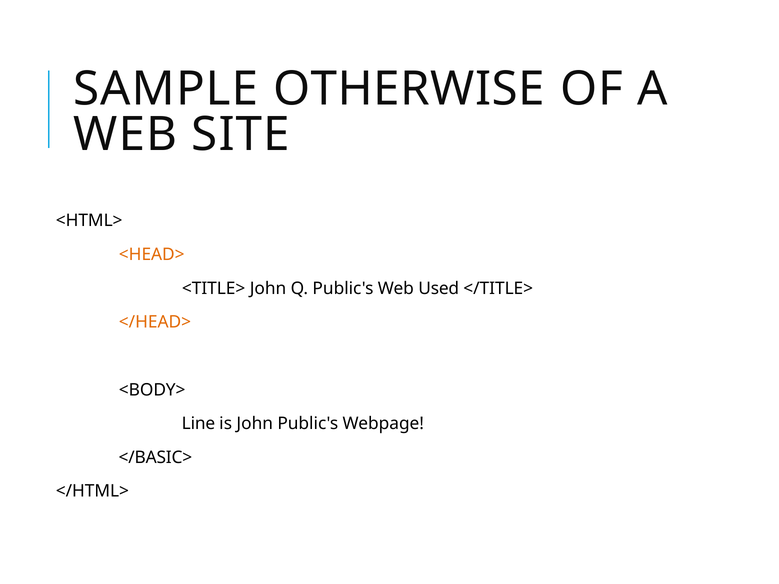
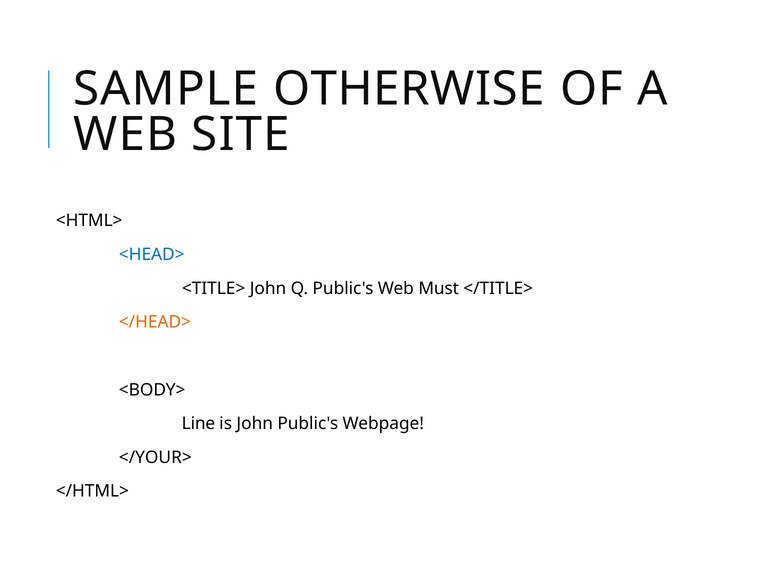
<HEAD> colour: orange -> blue (152, 255)
Used: Used -> Must (439, 289)
</BASIC>: </BASIC> -> </YOUR> (155, 458)
